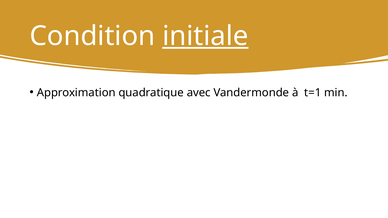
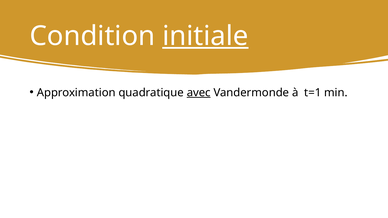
avec underline: none -> present (199, 93)
